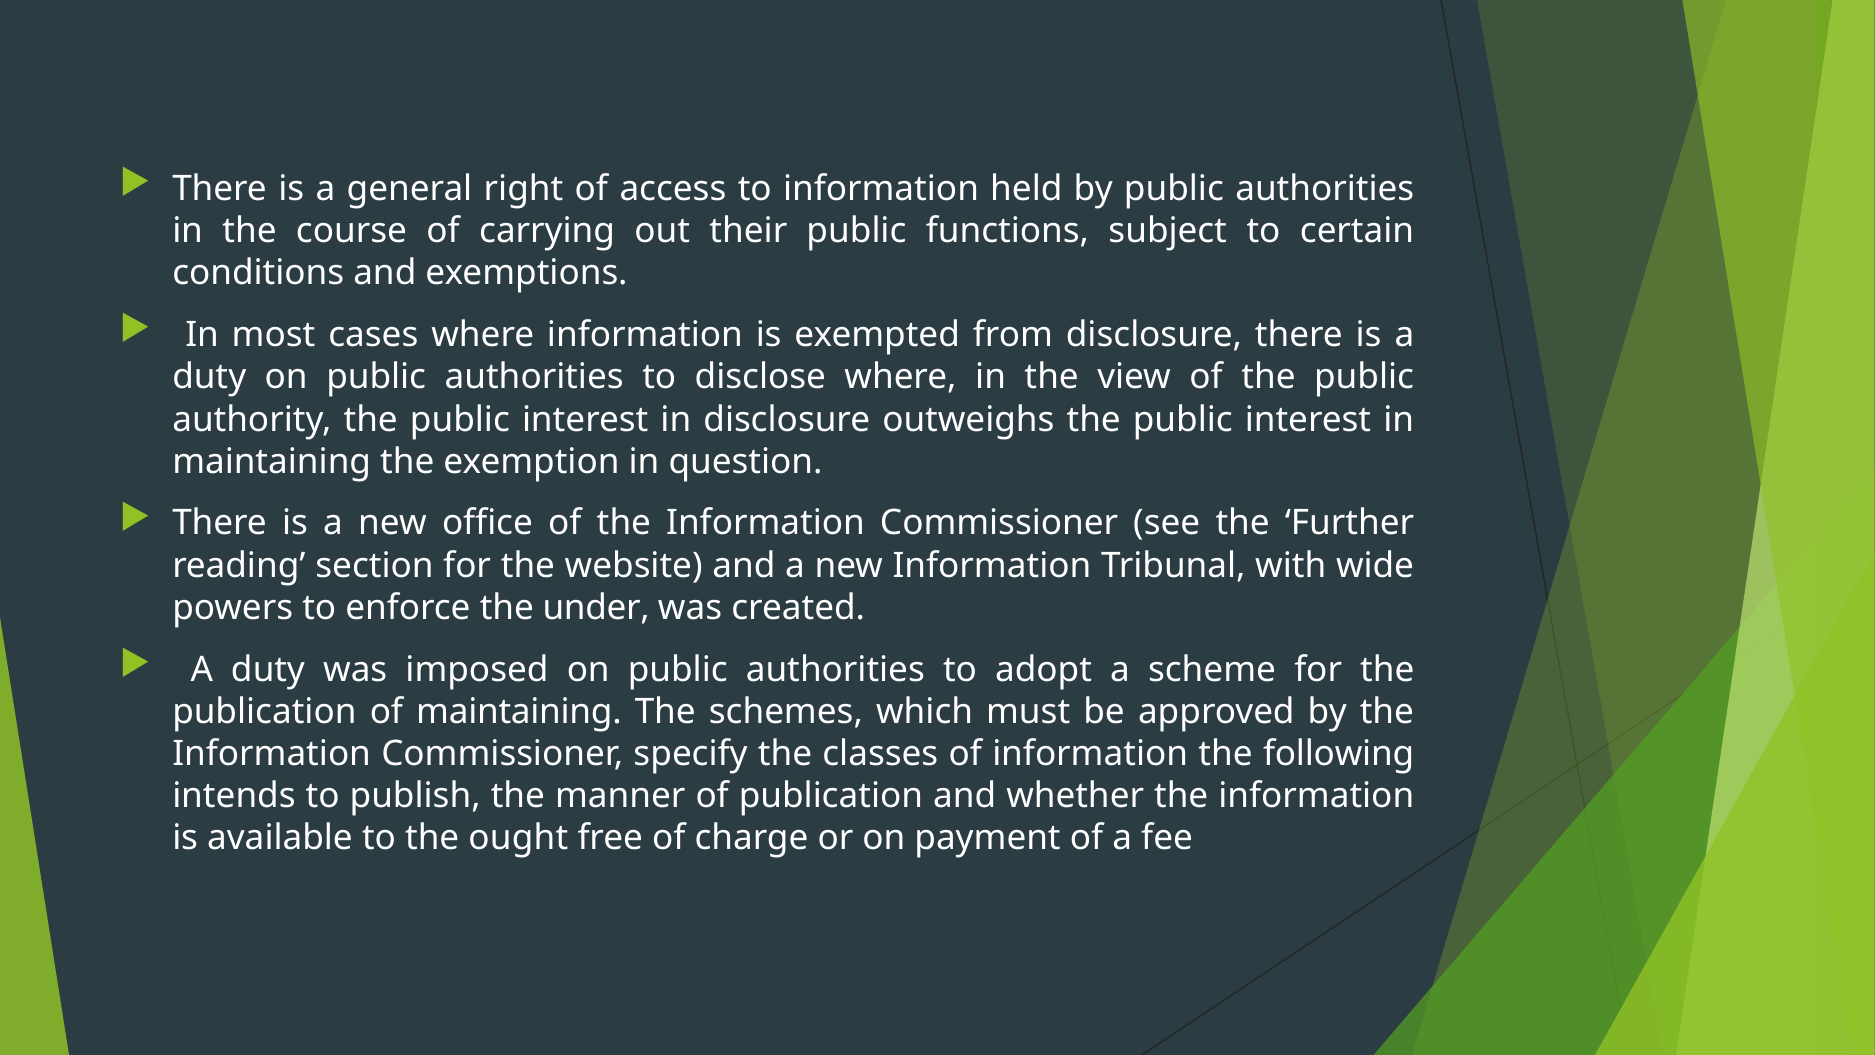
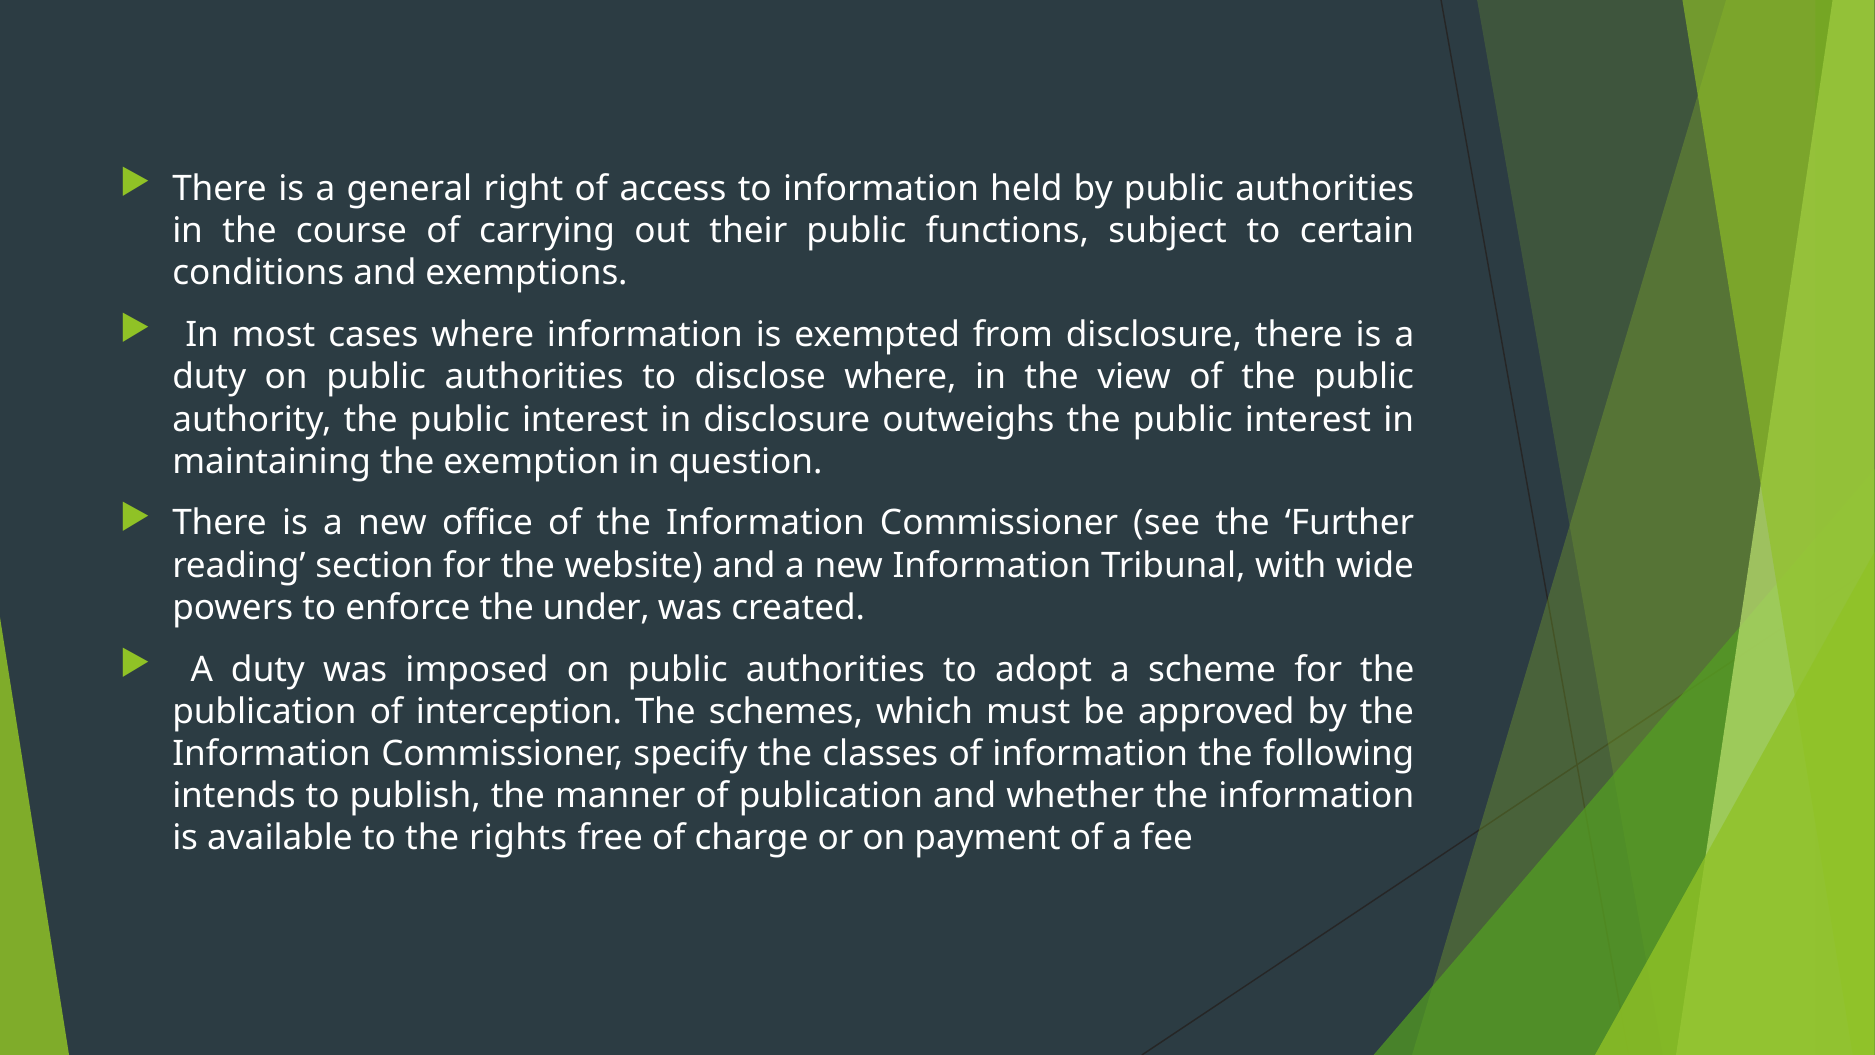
of maintaining: maintaining -> interception (519, 712)
ought: ought -> rights (518, 838)
